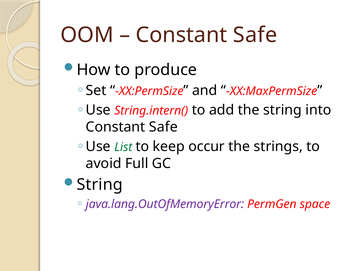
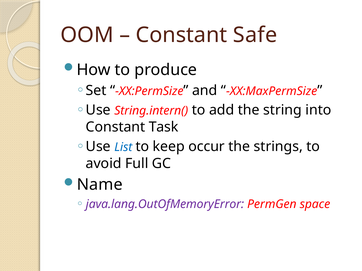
Safe: Safe -> Task (164, 127)
List colour: green -> blue (123, 148)
String: String -> Name (100, 185)
